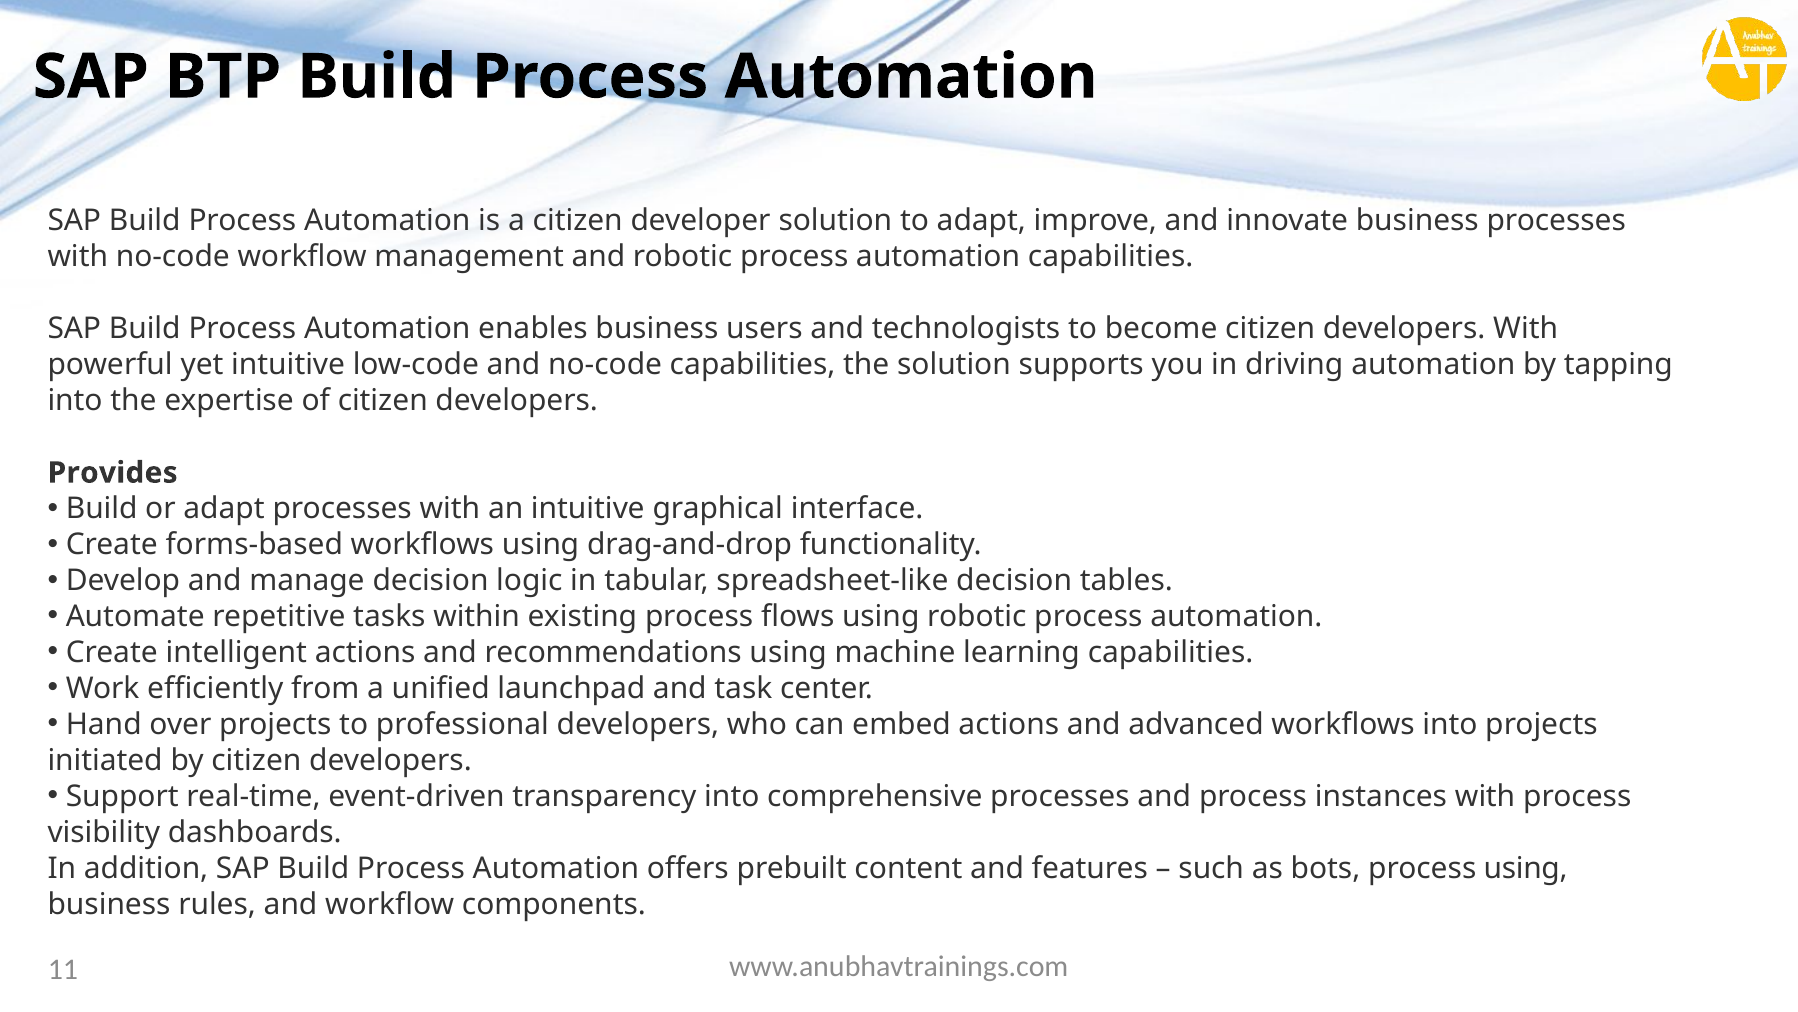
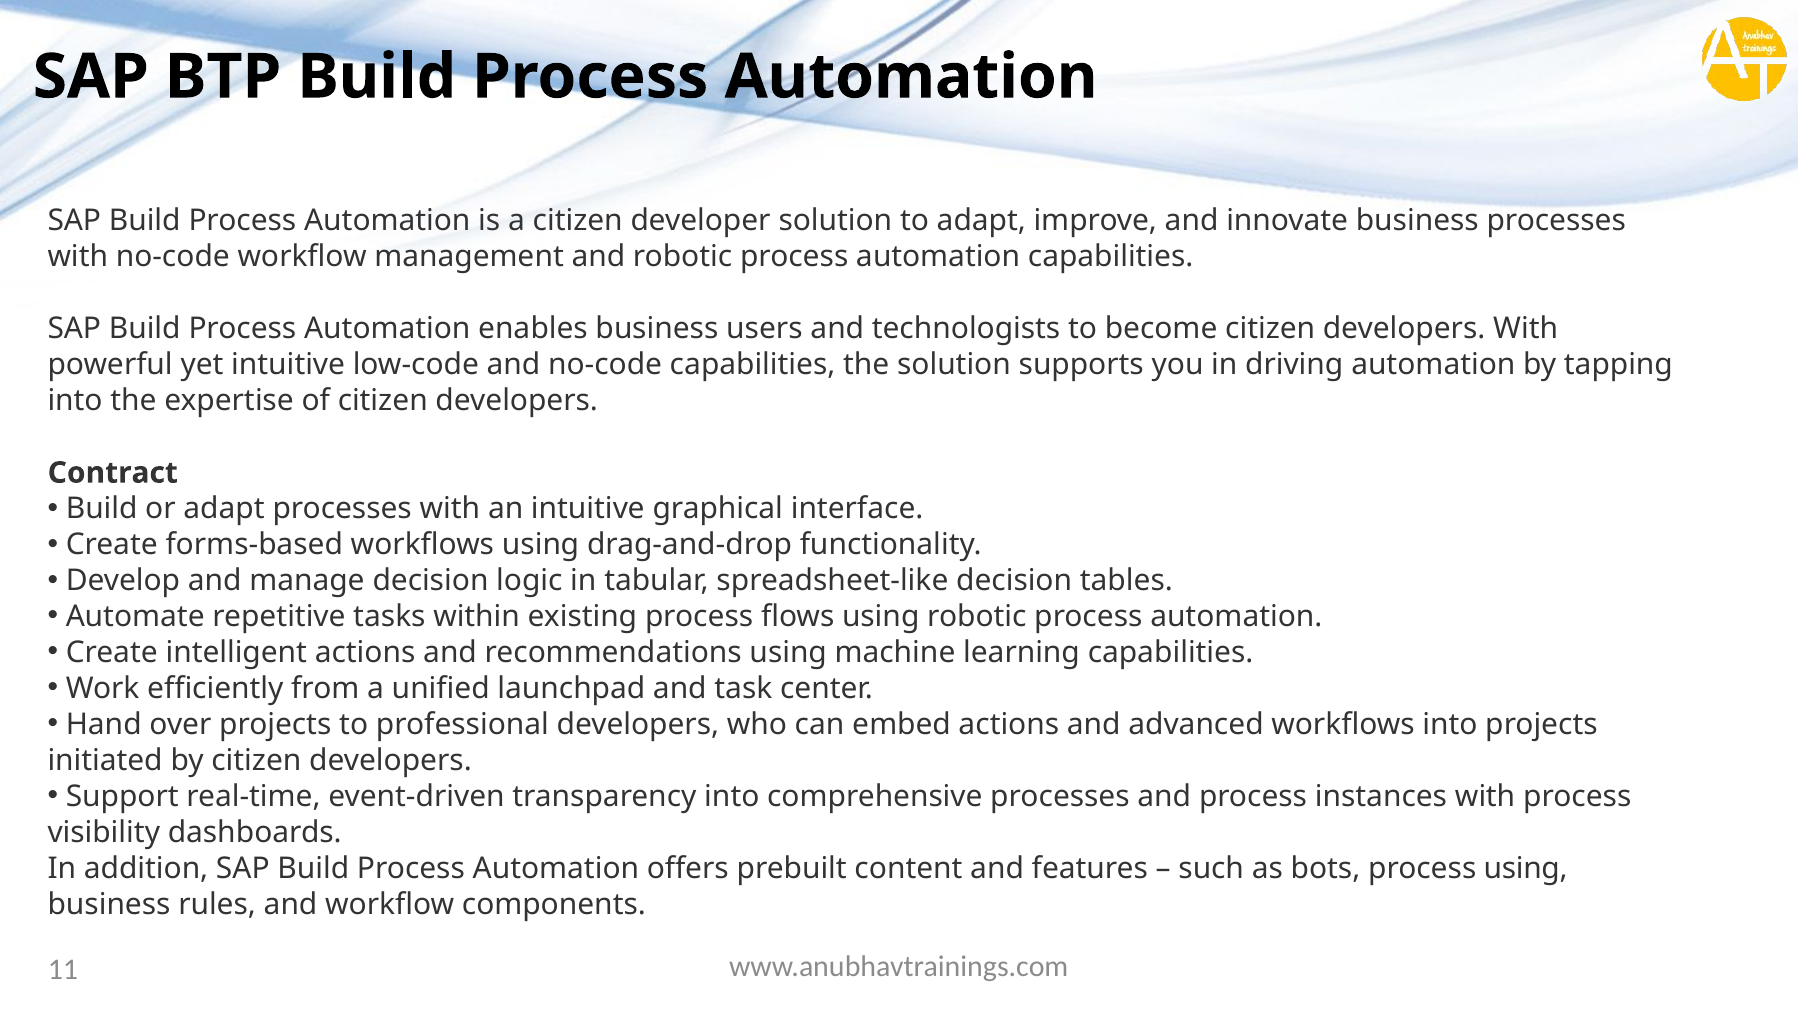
Provides: Provides -> Contract (113, 473)
